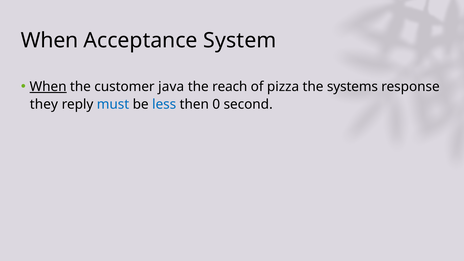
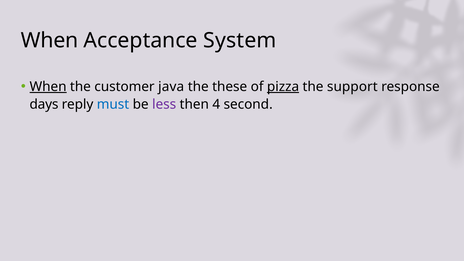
reach: reach -> these (230, 87)
pizza underline: none -> present (283, 87)
systems: systems -> support (352, 87)
they: they -> days (44, 104)
less colour: blue -> purple (164, 104)
0: 0 -> 4 (216, 104)
